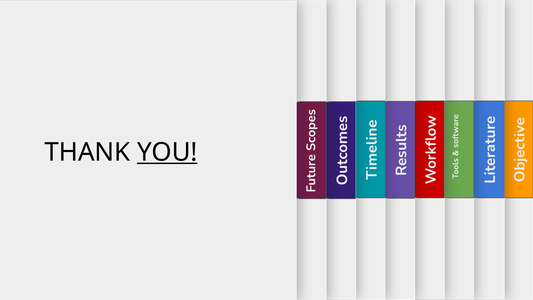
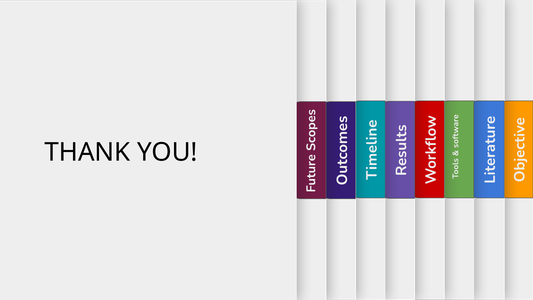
YOU underline: present -> none (167, 152)
